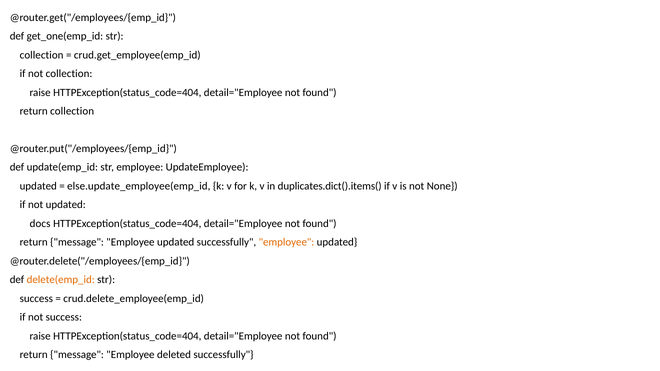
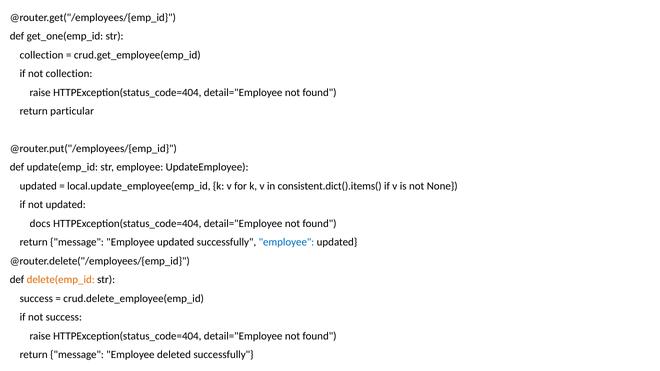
return collection: collection -> particular (72, 111)
else.update_employee(emp_id: else.update_employee(emp_id -> local.update_employee(emp_id (139, 186)
duplicates.dict().items(: duplicates.dict().items( -> consistent.dict().items( (330, 186)
employee colour: orange -> blue (286, 242)
